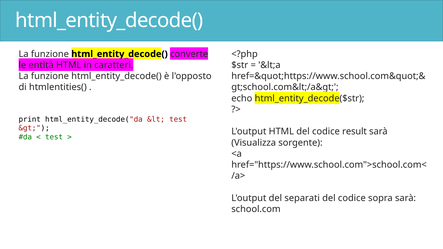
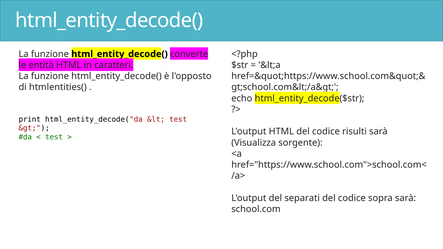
result: result -> risulti (354, 132)
